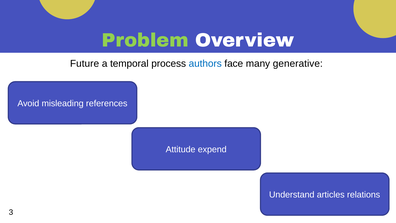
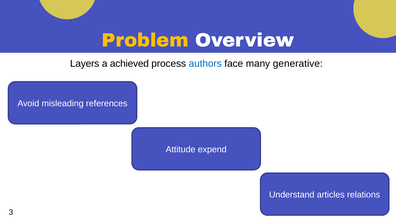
Problem colour: light green -> yellow (145, 40)
Future: Future -> Layers (85, 64)
temporal: temporal -> achieved (129, 64)
